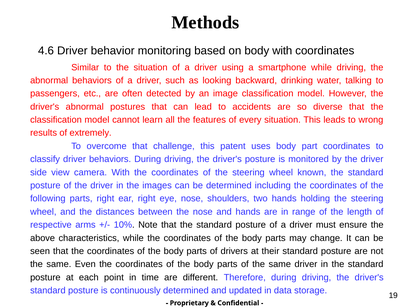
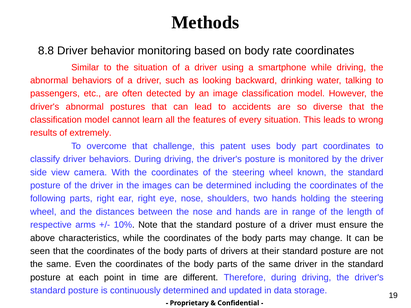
4.6: 4.6 -> 8.8 (46, 51)
body with: with -> rate (282, 51)
